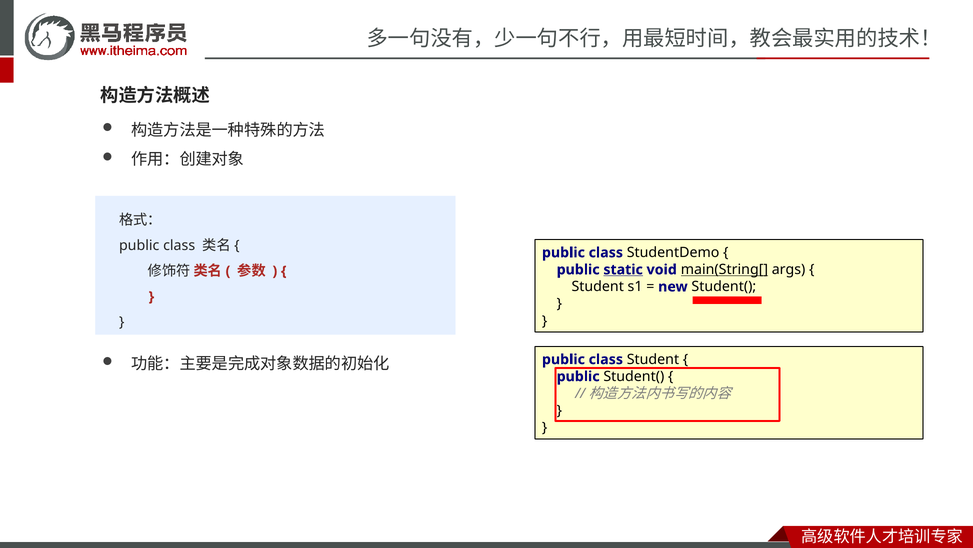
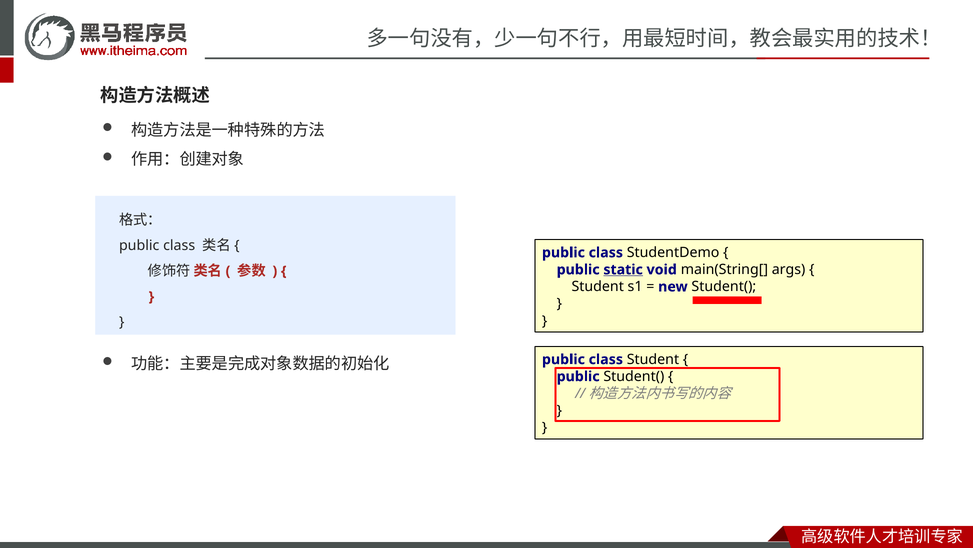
main(String[ underline: present -> none (724, 269)
